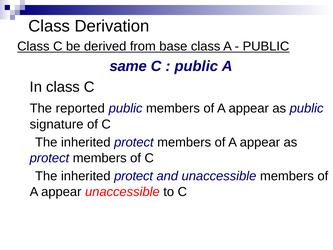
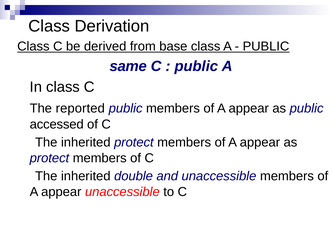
signature: signature -> accessed (57, 124)
protect: protect -> double (134, 176)
